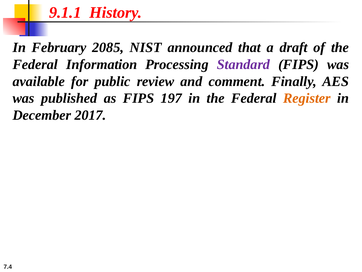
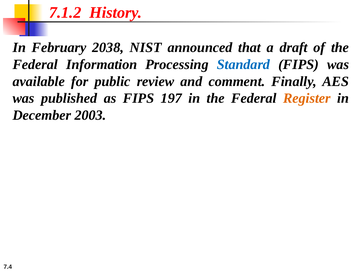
9.1.1: 9.1.1 -> 7.1.2 (65, 13)
2085: 2085 -> 2038 (108, 47)
Standard colour: purple -> blue (243, 64)
2017: 2017 -> 2003 (90, 115)
